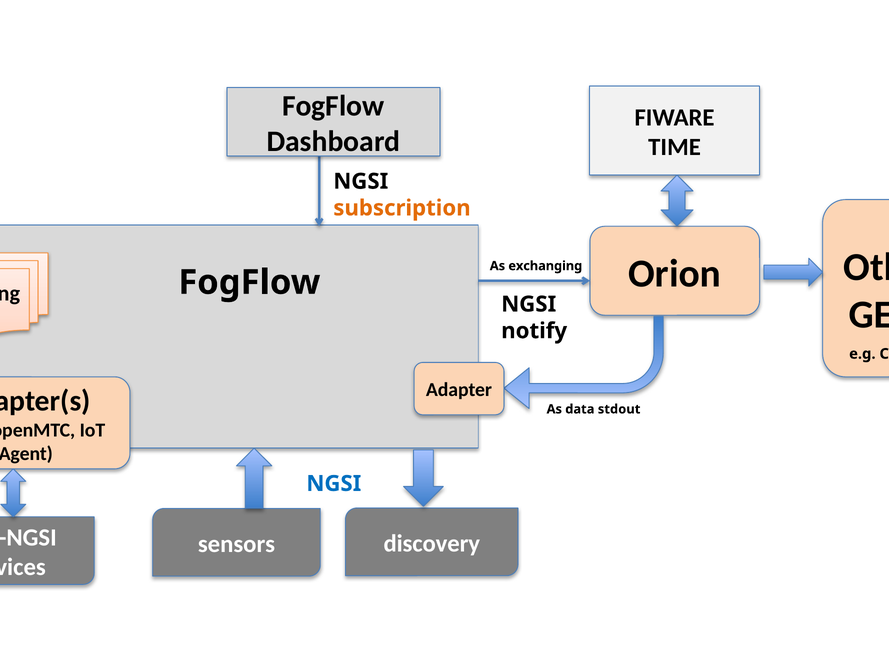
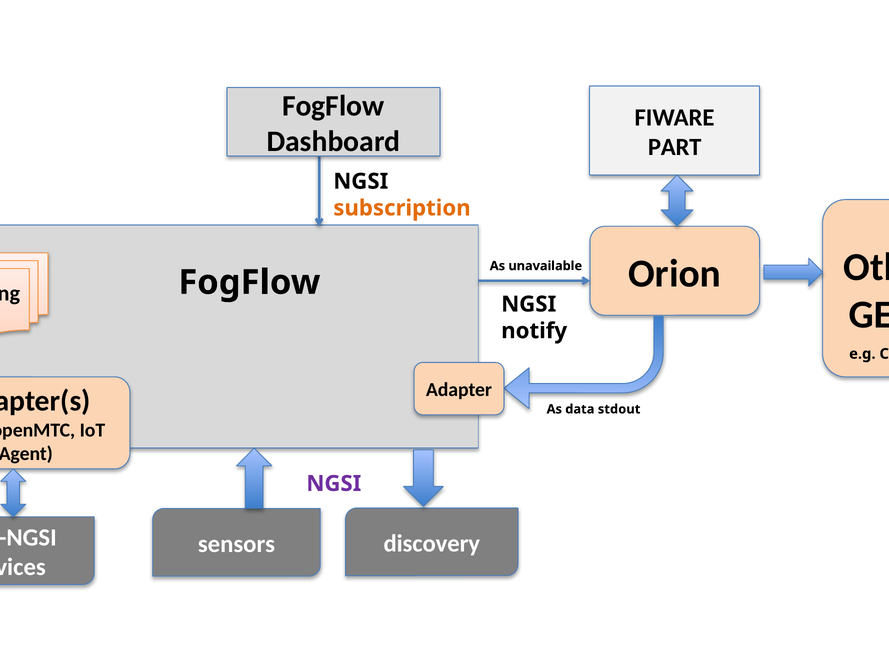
TIME: TIME -> PART (675, 147)
exchanging: exchanging -> unavailable (545, 266)
NGSI colour: blue -> purple (334, 483)
